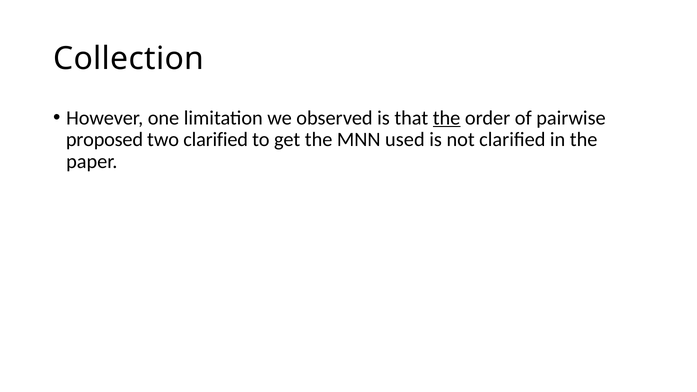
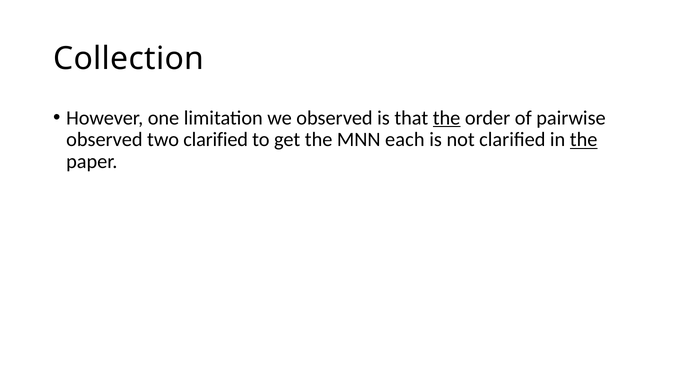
proposed: proposed -> observed (104, 140)
used: used -> each (405, 140)
the underline: none -> present (584, 140)
